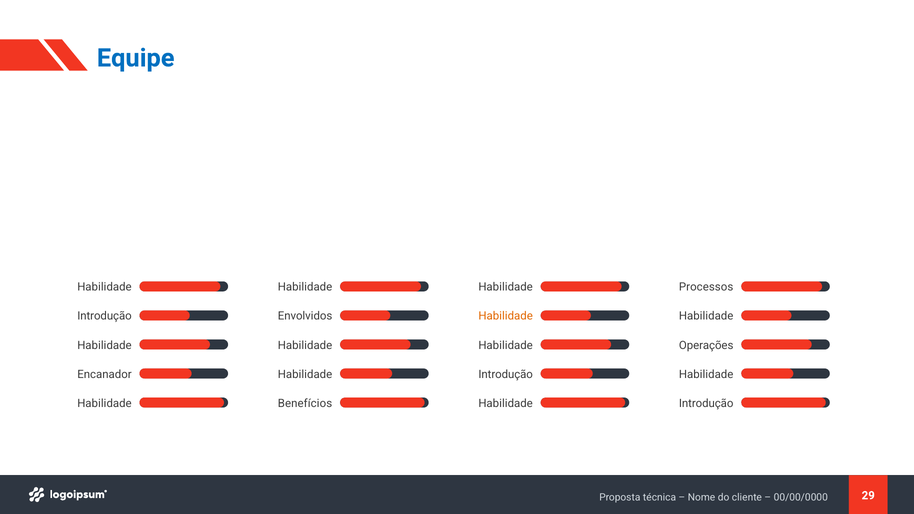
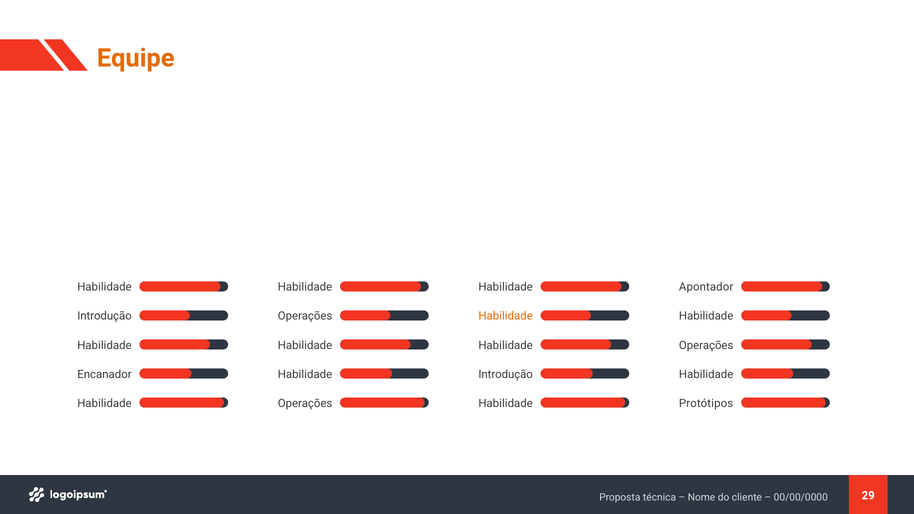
Equipe colour: blue -> orange (136, 58)
Processos: Processos -> Apontador (706, 287)
Envolvidos: Envolvidos -> Operações (305, 316)
Benefícios: Benefícios -> Operações (305, 403)
Introdução: Introdução -> Protótipos (706, 403)
